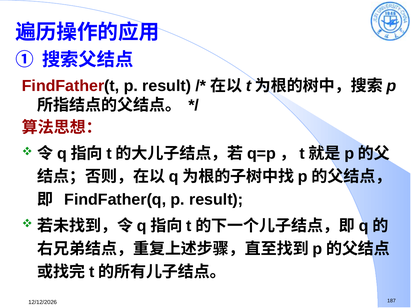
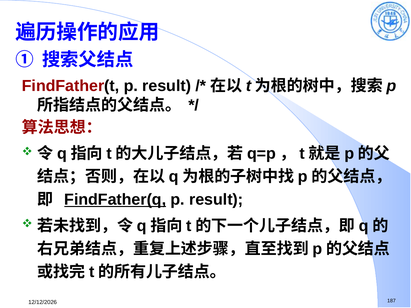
FindFather(q underline: none -> present (115, 200)
